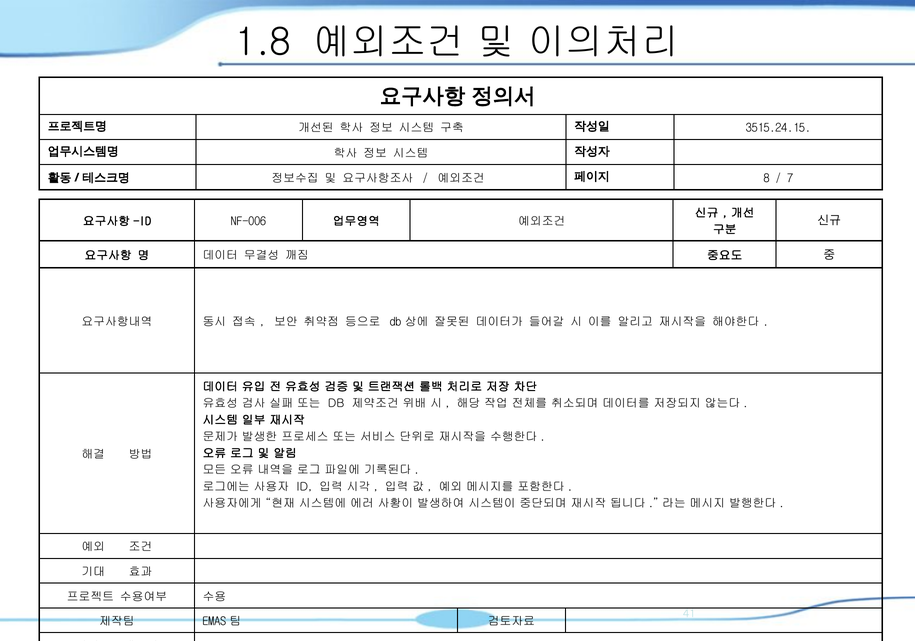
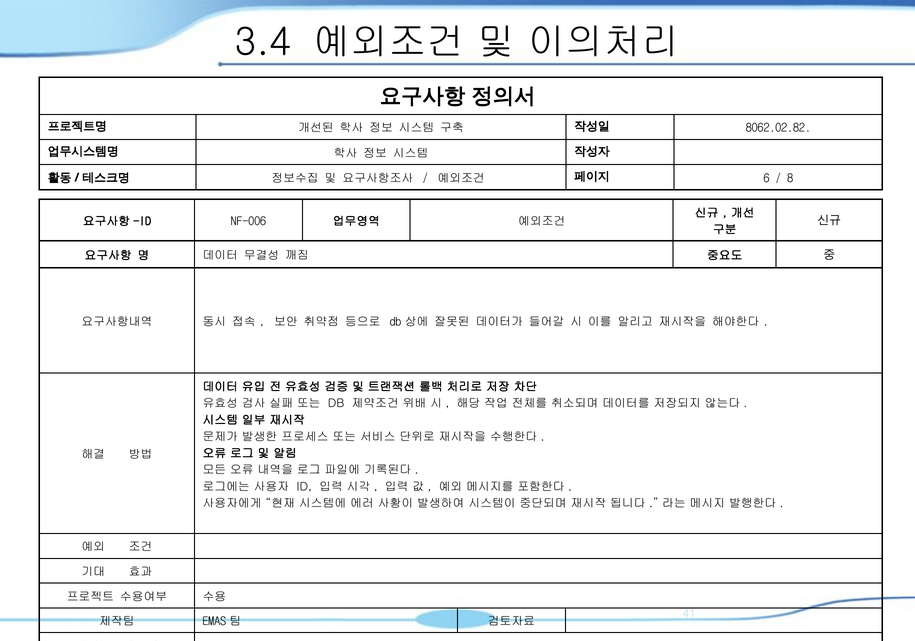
1.8: 1.8 -> 3.4 (263, 42)
3515.24.15: 3515.24.15 -> 8062.02.82 (778, 128)
8: 8 -> 6 (766, 178)
7: 7 -> 8 (790, 178)
